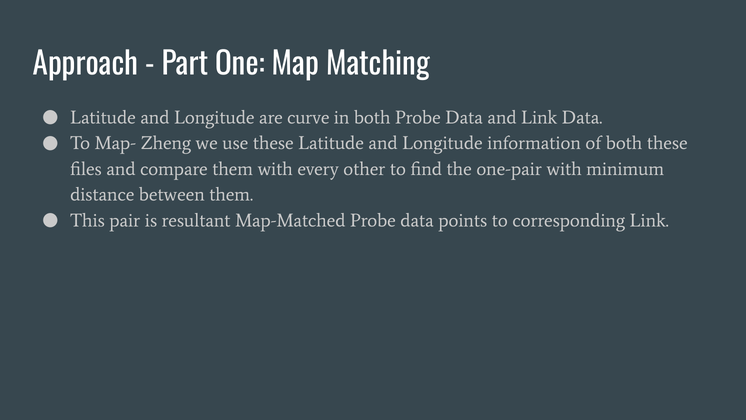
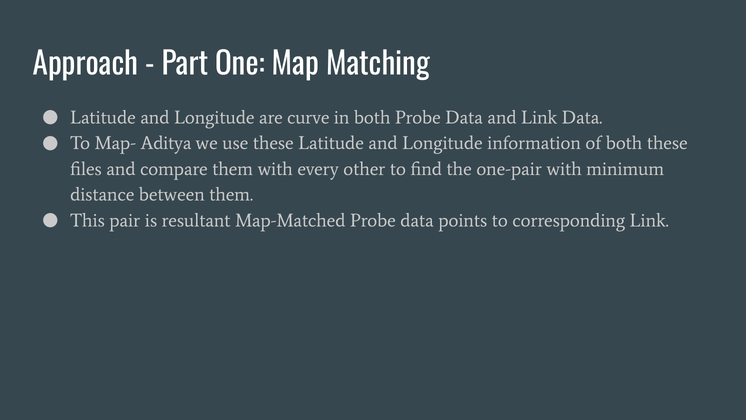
Zheng: Zheng -> Aditya (166, 143)
